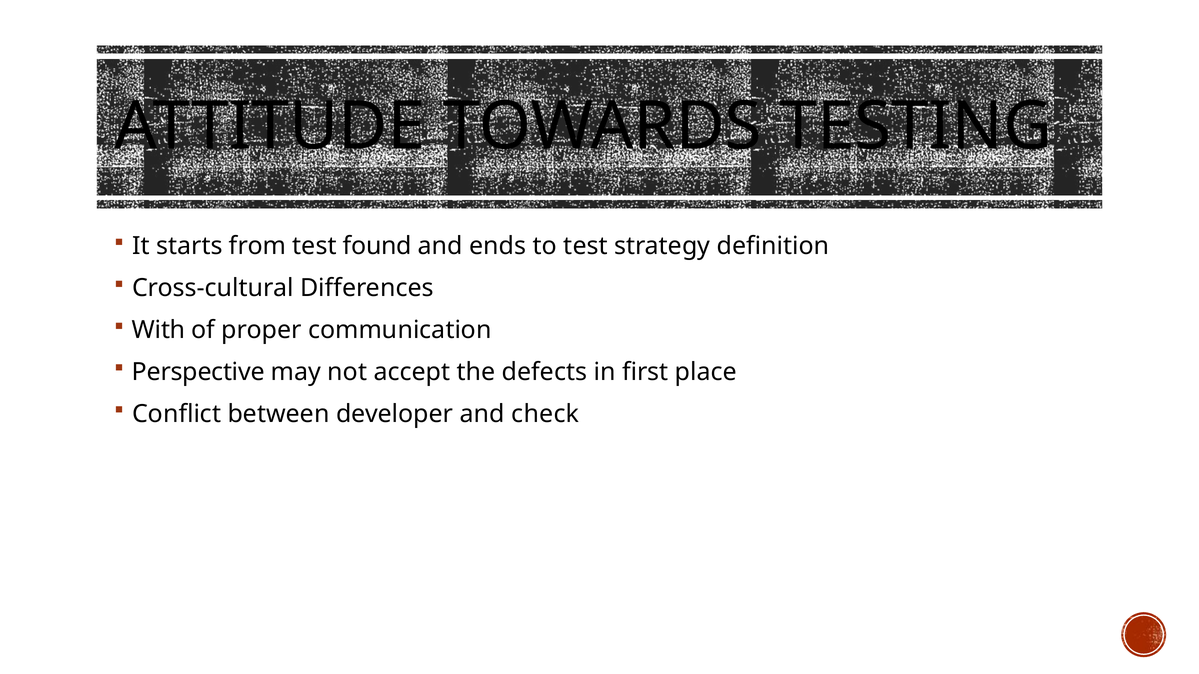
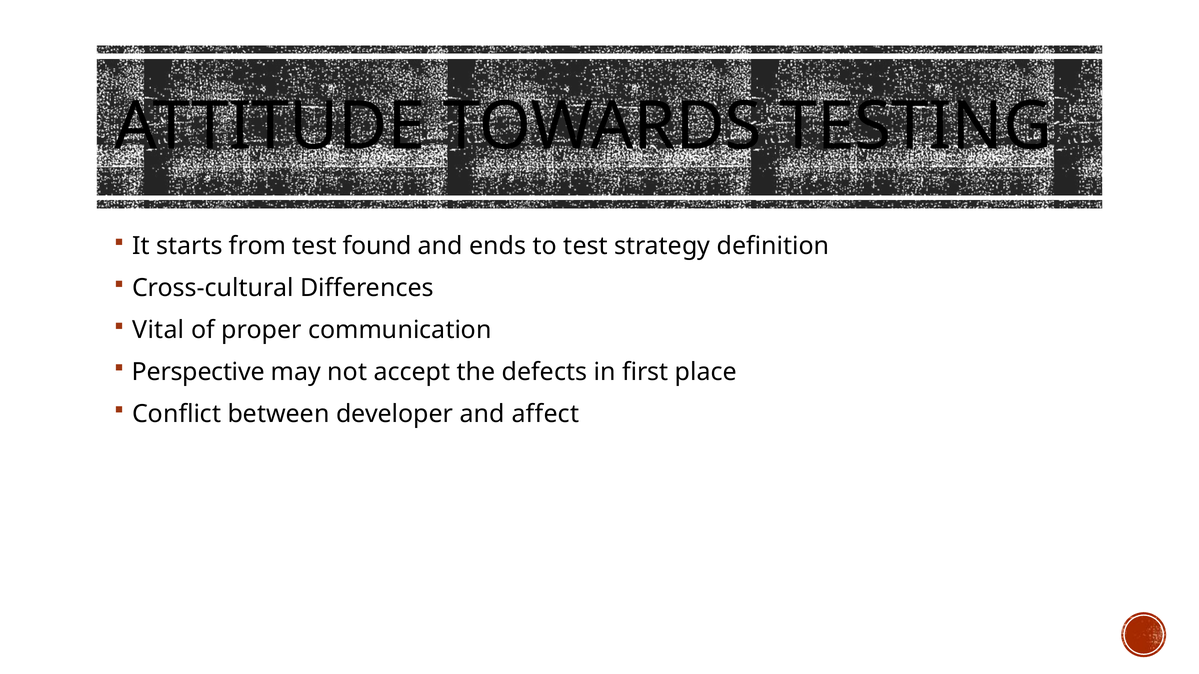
With: With -> Vital (158, 330)
check: check -> affect (545, 414)
